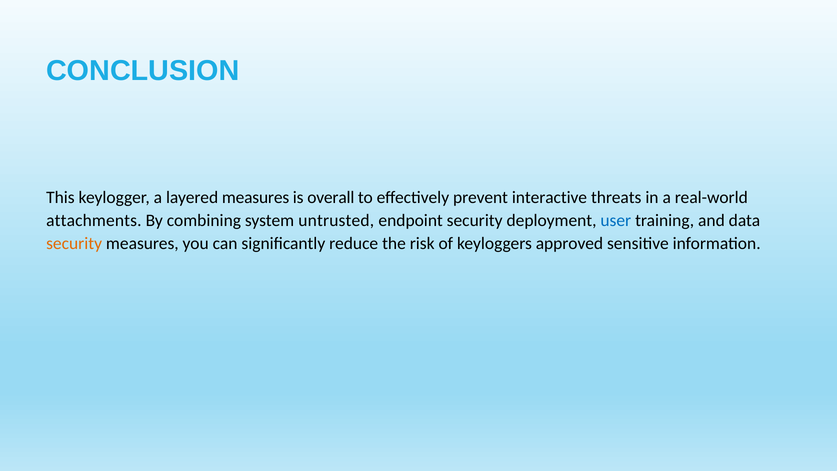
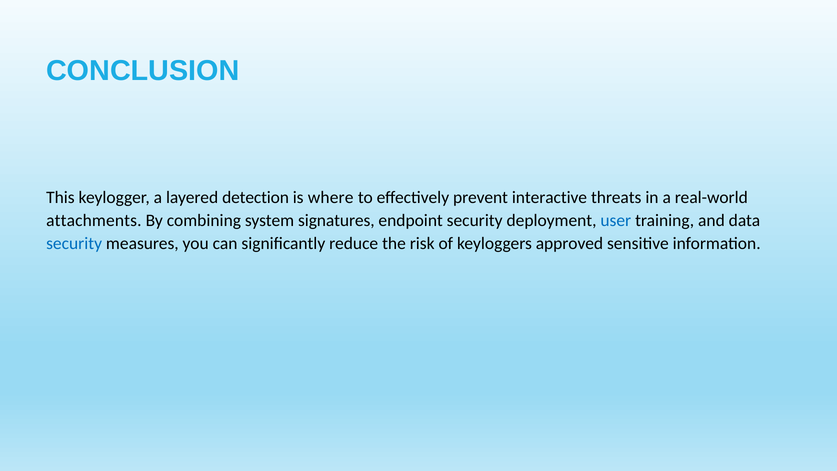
layered measures: measures -> detection (256, 197)
overall: overall -> where (331, 197)
untrusted: untrusted -> signatures (336, 220)
security colour: orange -> blue (74, 243)
